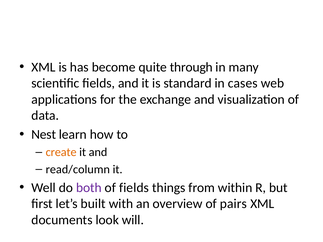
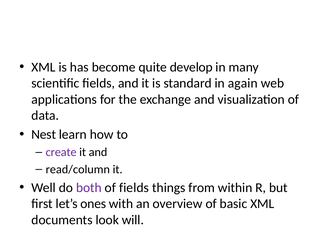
through: through -> develop (191, 67)
cases: cases -> again (243, 83)
create colour: orange -> purple (61, 152)
built: built -> ones (93, 204)
pairs: pairs -> basic (233, 204)
